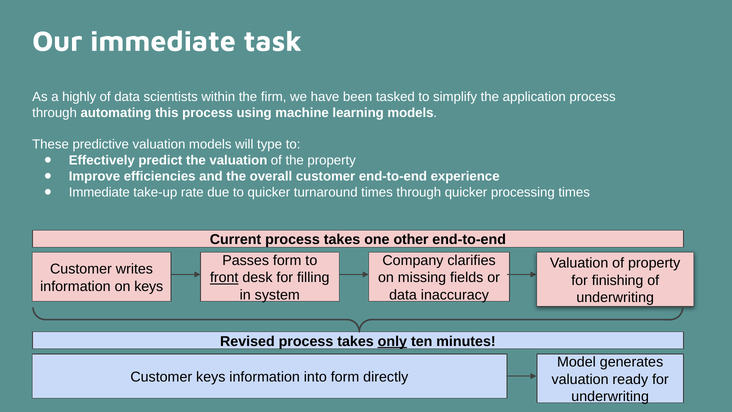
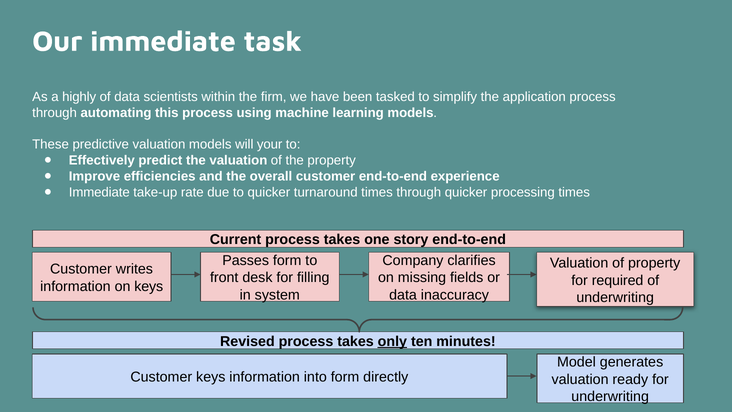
type: type -> your (270, 144)
other: other -> story (411, 240)
front underline: present -> none (224, 278)
finishing: finishing -> required (618, 280)
